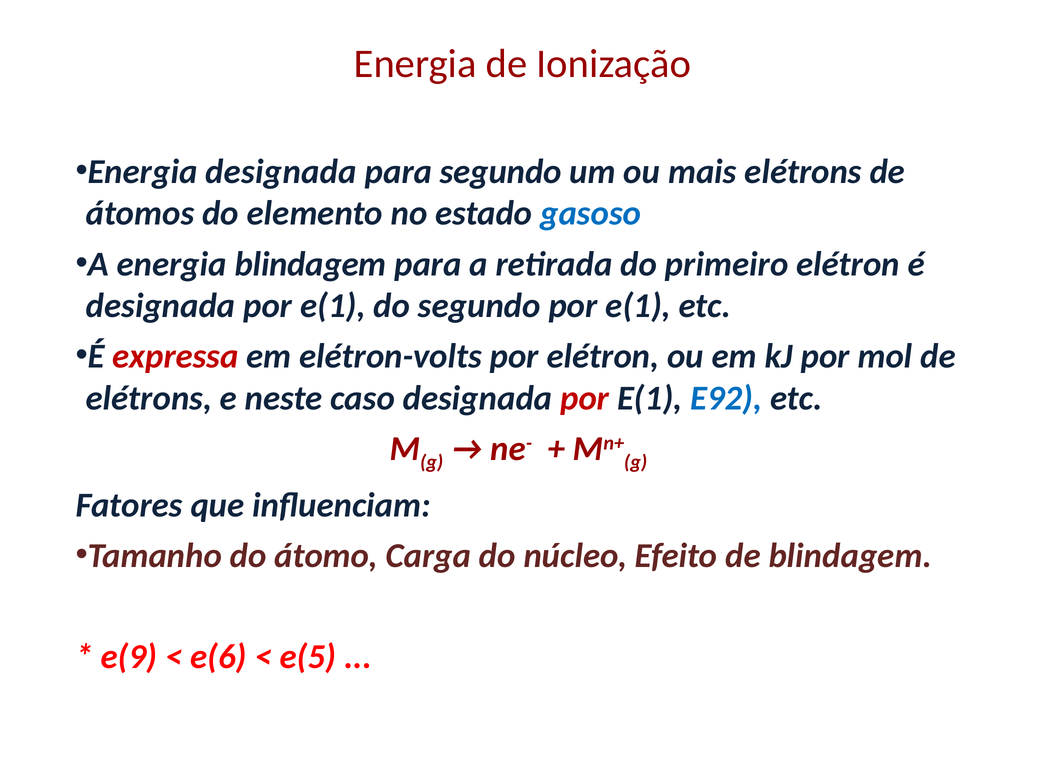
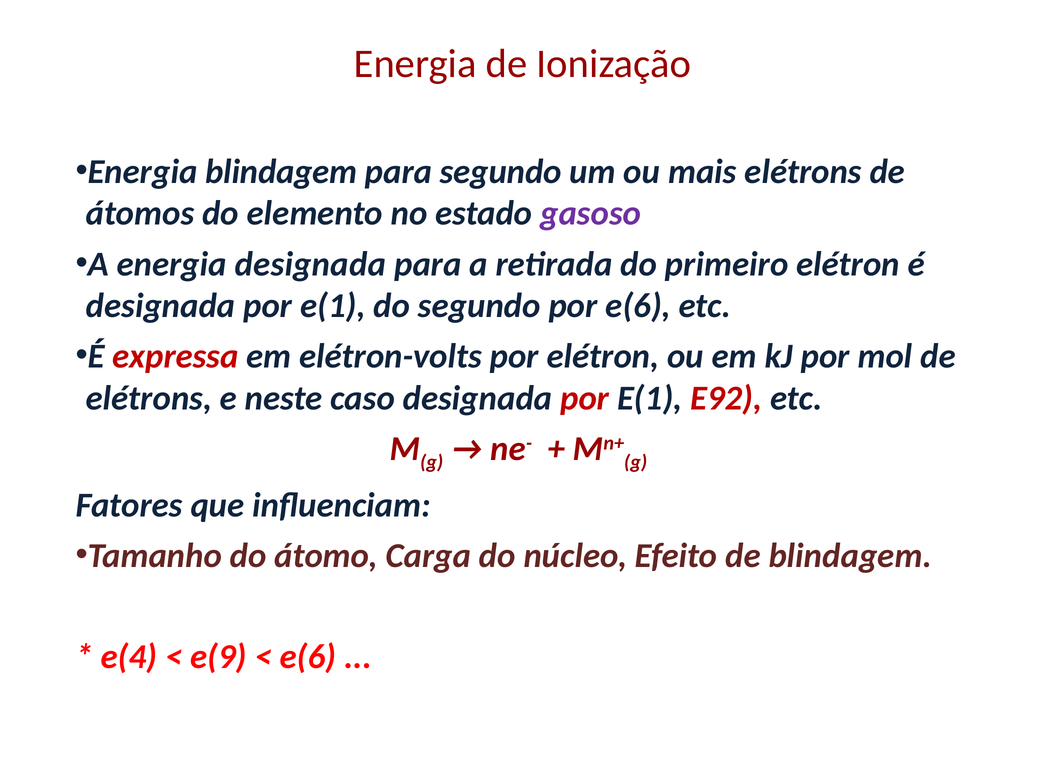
Energia designada: designada -> blindagem (281, 172)
gasoso colour: blue -> purple (591, 213)
energia blindagem: blindagem -> designada (310, 264)
segundo por e(1: e(1 -> e(6 (638, 306)
E92 colour: blue -> red (726, 398)
e(9: e(9 -> e(4 (129, 656)
e(6: e(6 -> e(9 (218, 656)
e(5: e(5 -> e(6 (308, 656)
